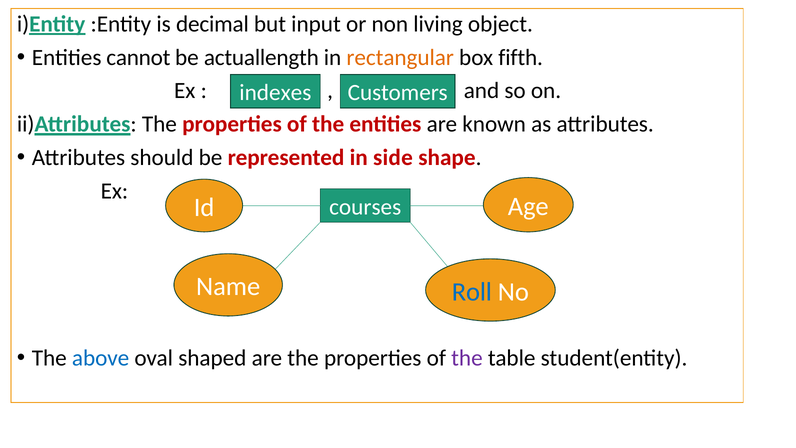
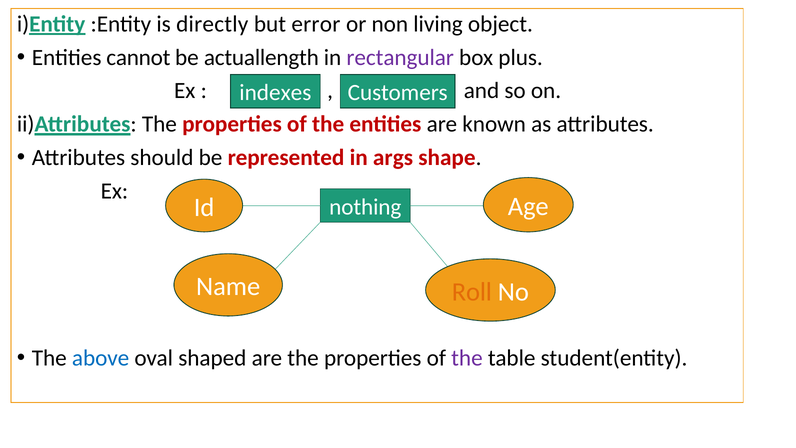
decimal: decimal -> directly (212, 24)
input: input -> error (316, 24)
rectangular colour: orange -> purple (400, 57)
fifth: fifth -> plus (521, 57)
side: side -> args (393, 157)
courses: courses -> nothing (365, 207)
Roll colour: blue -> orange (472, 292)
